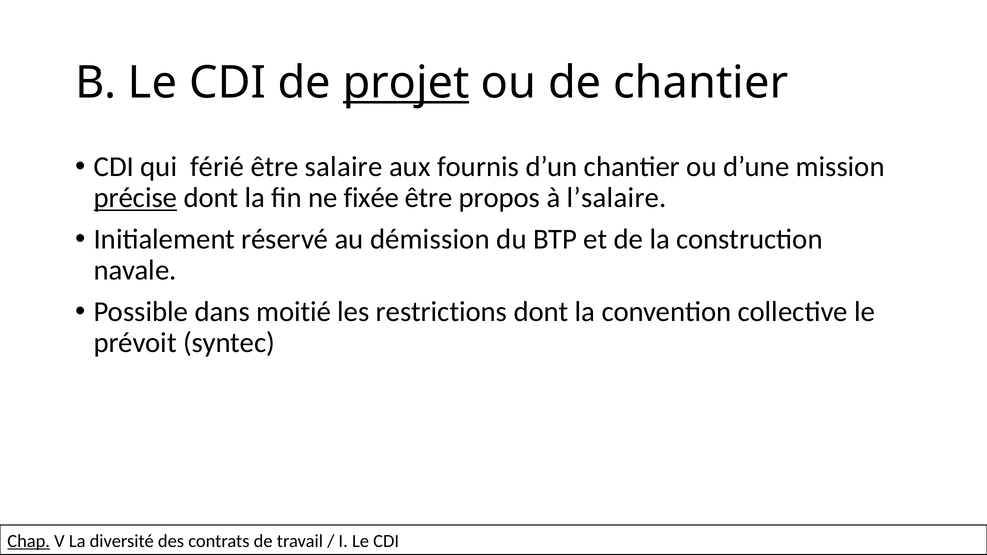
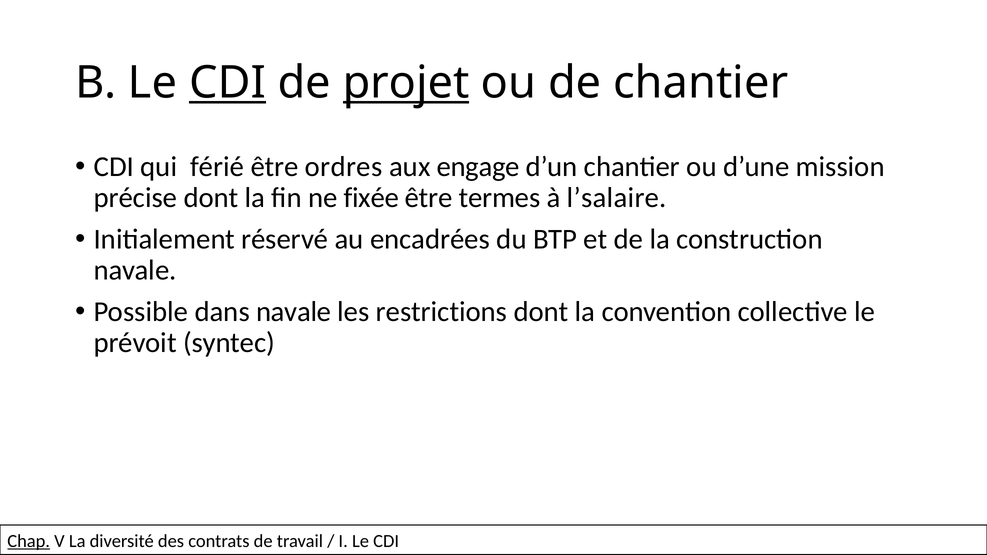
CDI underline: none -> present (227, 83)
salaire: salaire -> ordres (344, 167)
fournis: fournis -> engage (478, 167)
précise underline: present -> none (135, 198)
propos: propos -> termes (500, 198)
démission: démission -> encadrées (430, 239)
dans moitié: moitié -> navale (294, 312)
